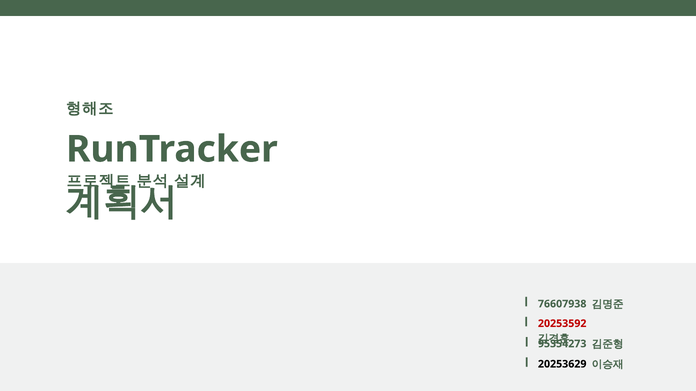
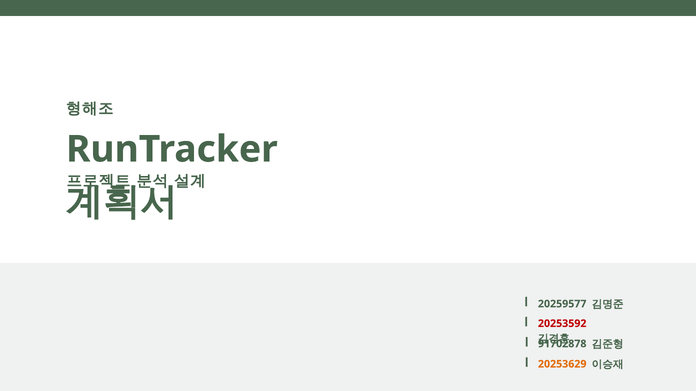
76607938: 76607938 -> 20259577 (562, 304)
95354273: 95354273 -> 91702878 (562, 344)
20253629 colour: black -> orange (562, 364)
